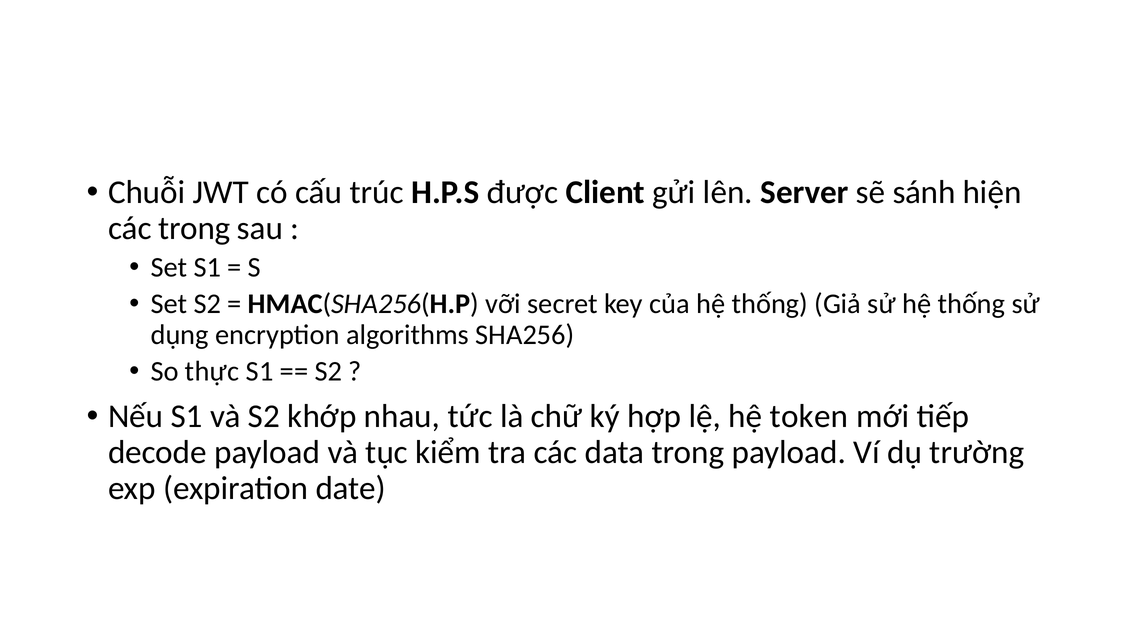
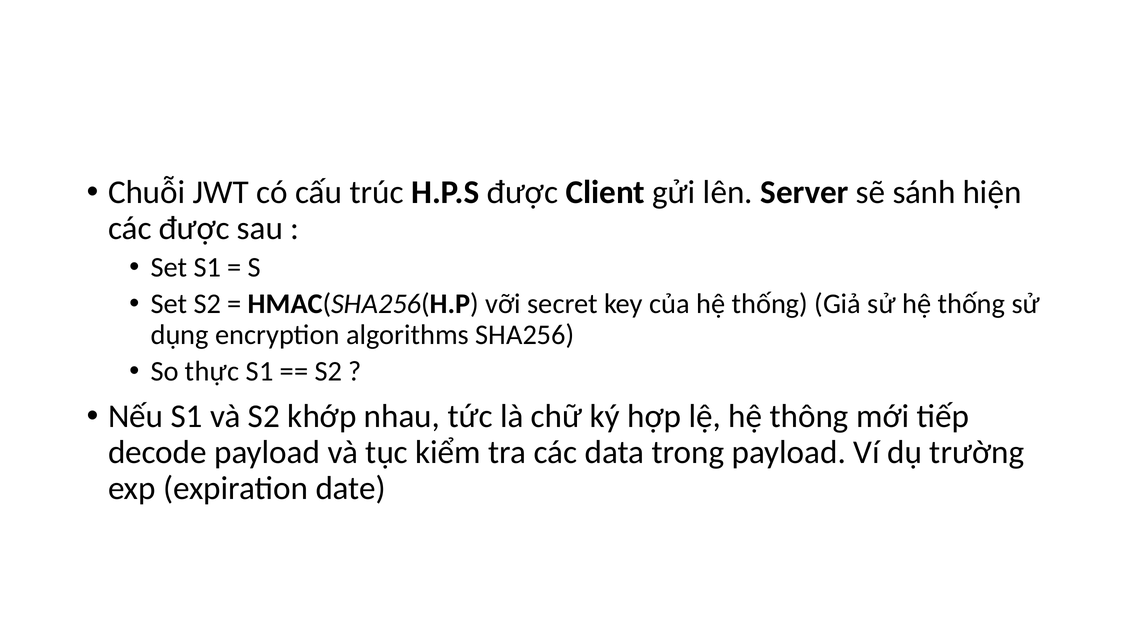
các trong: trong -> được (194, 228)
token: token -> thông (809, 416)
